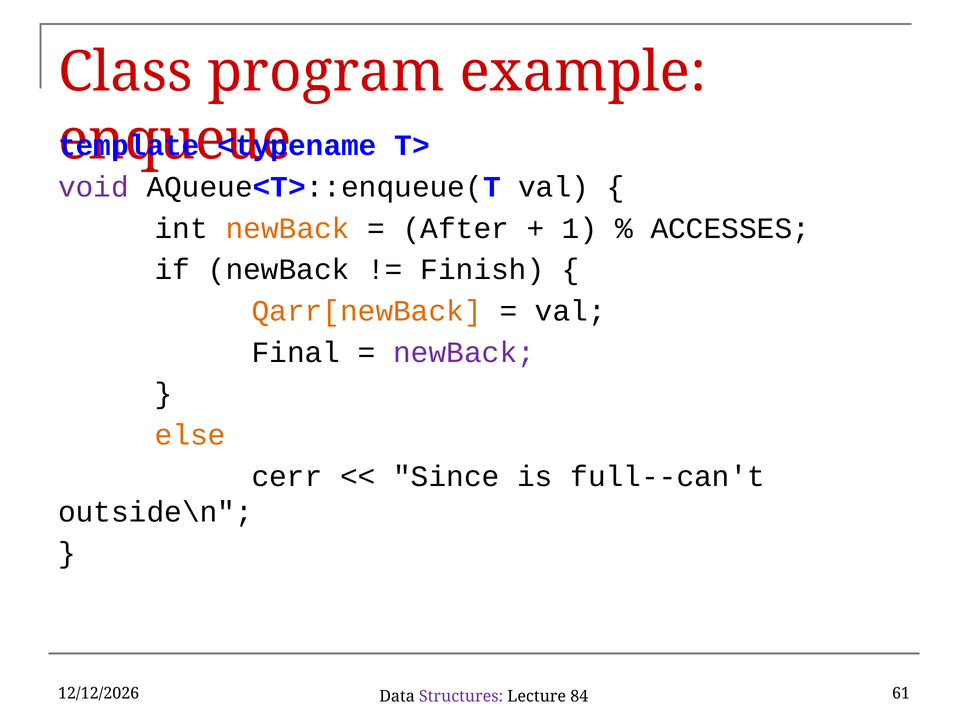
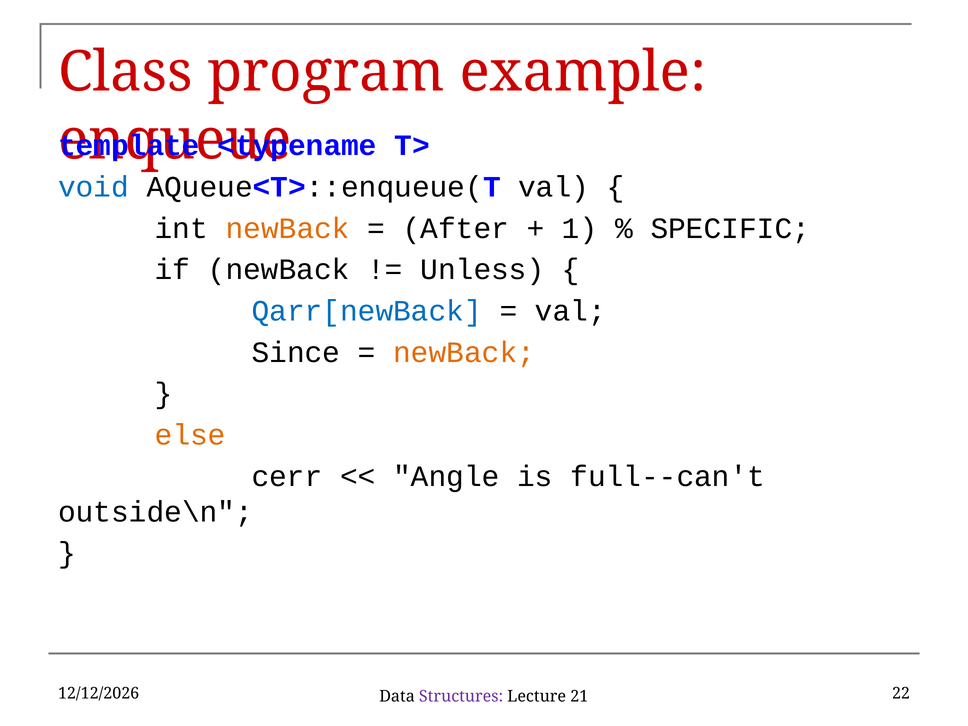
void colour: purple -> blue (94, 187)
ACCESSES: ACCESSES -> SPECIFIC (730, 228)
Finish: Finish -> Unless (482, 270)
Qarr[newBack colour: orange -> blue (367, 311)
Final: Final -> Since (296, 352)
newBack colour: purple -> orange (464, 352)
Since: Since -> Angle (446, 476)
61: 61 -> 22 (901, 693)
84: 84 -> 21 (579, 696)
